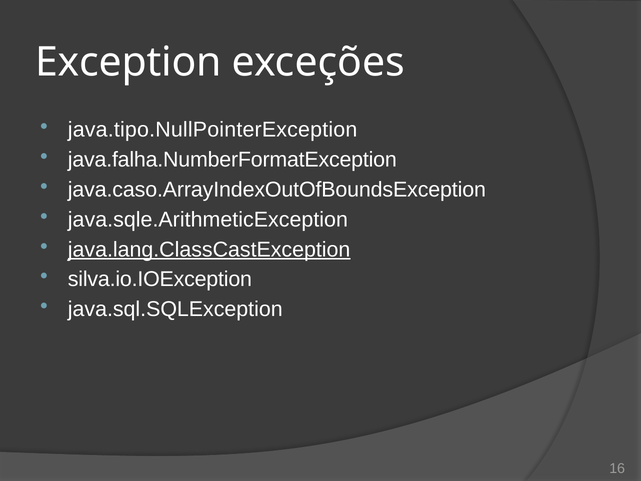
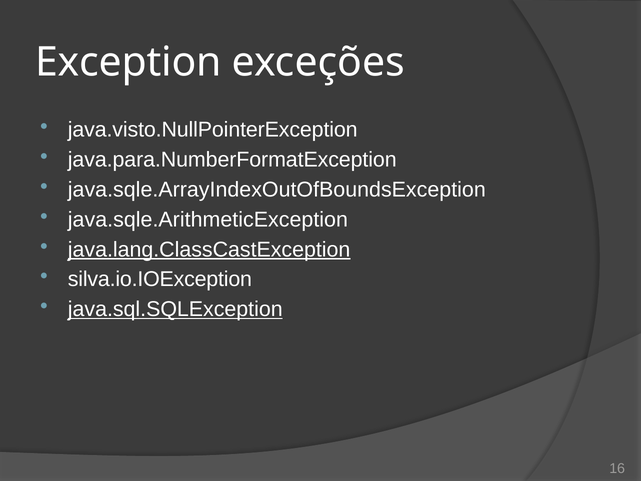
java.tipo.NullPointerException: java.tipo.NullPointerException -> java.visto.NullPointerException (213, 130)
java.falha.NumberFormatException: java.falha.NumberFormatException -> java.para.NumberFormatException (232, 160)
java.caso.ArrayIndexOutOfBoundsException: java.caso.ArrayIndexOutOfBoundsException -> java.sqle.ArrayIndexOutOfBoundsException (277, 190)
java.sql.SQLException underline: none -> present (175, 309)
